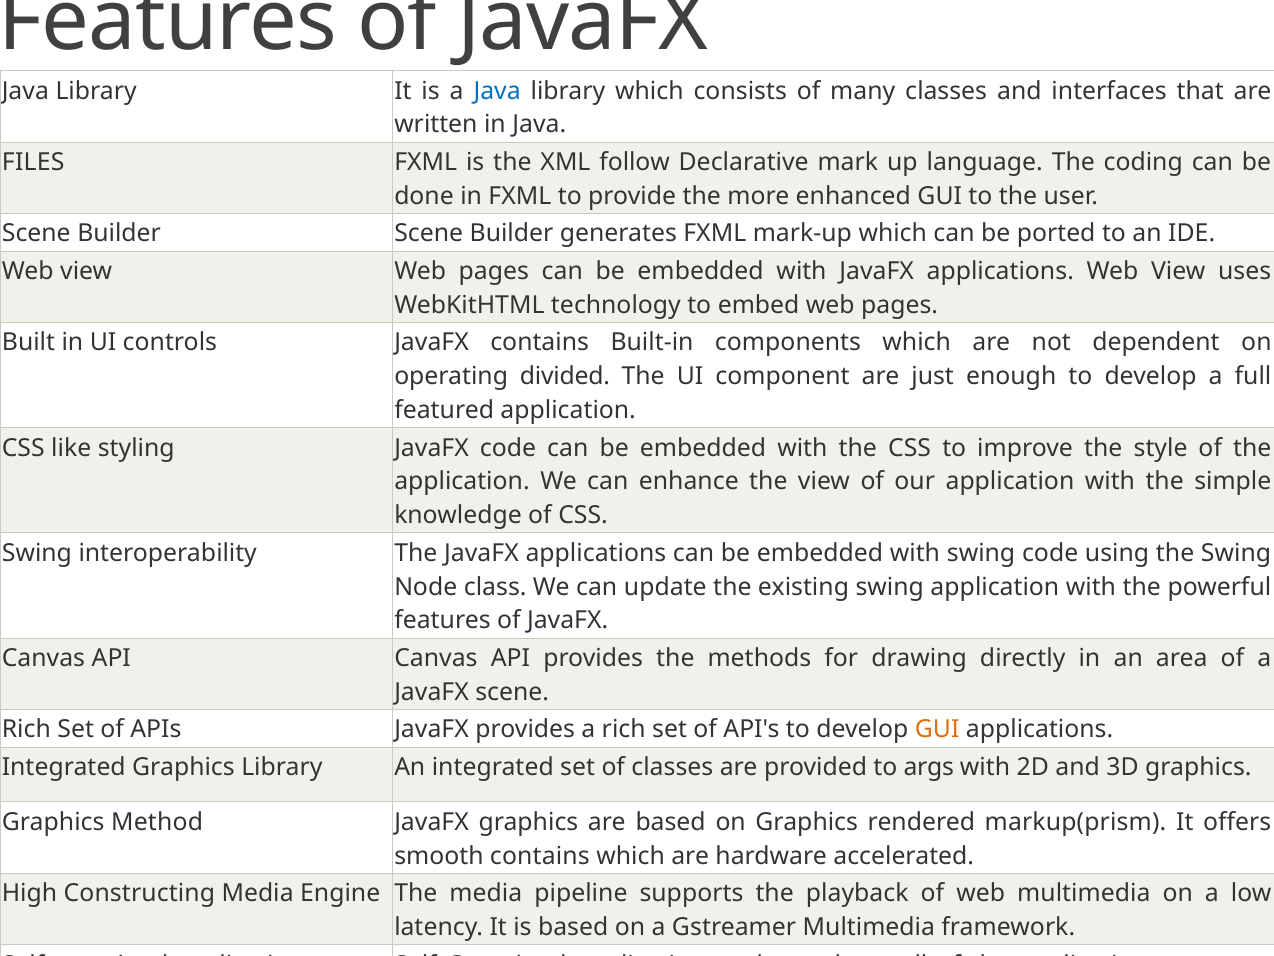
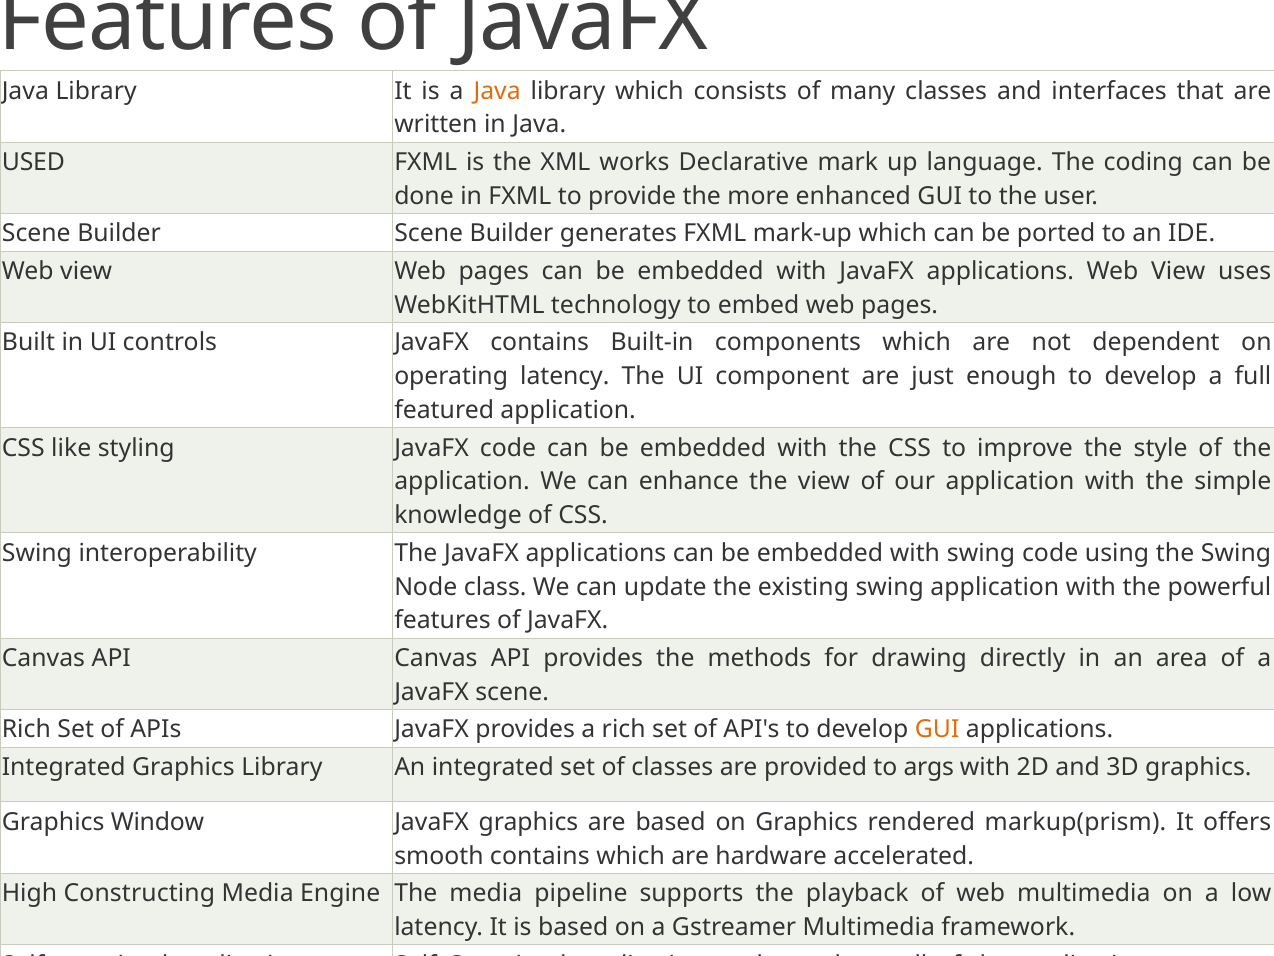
Java colour: blue -> orange (497, 91)
FILES: FILES -> USED (33, 162)
follow: follow -> works (635, 162)
operating divided: divided -> latency (565, 376)
Method: Method -> Window (157, 822)
